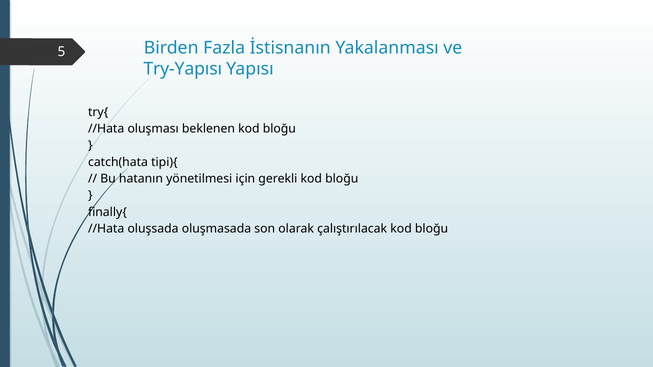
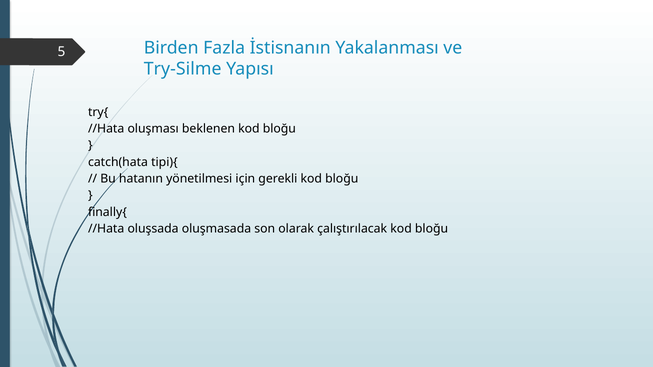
Try-Yapısı: Try-Yapısı -> Try-Silme (183, 69)
